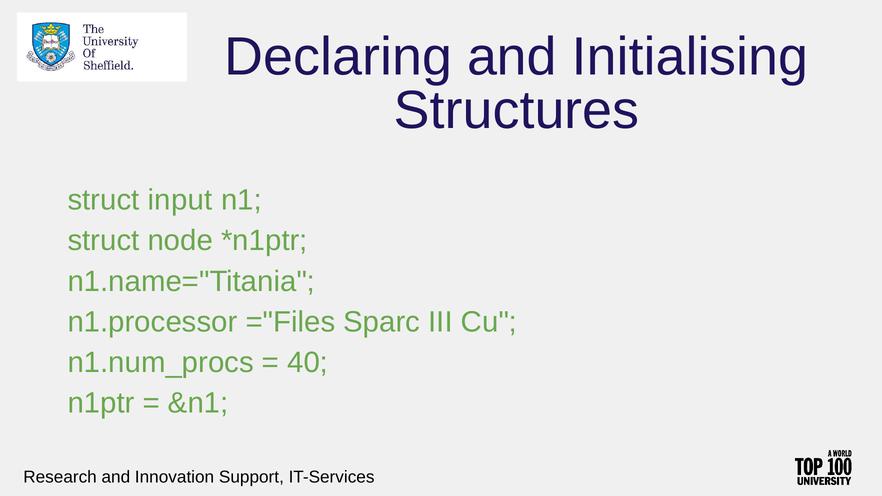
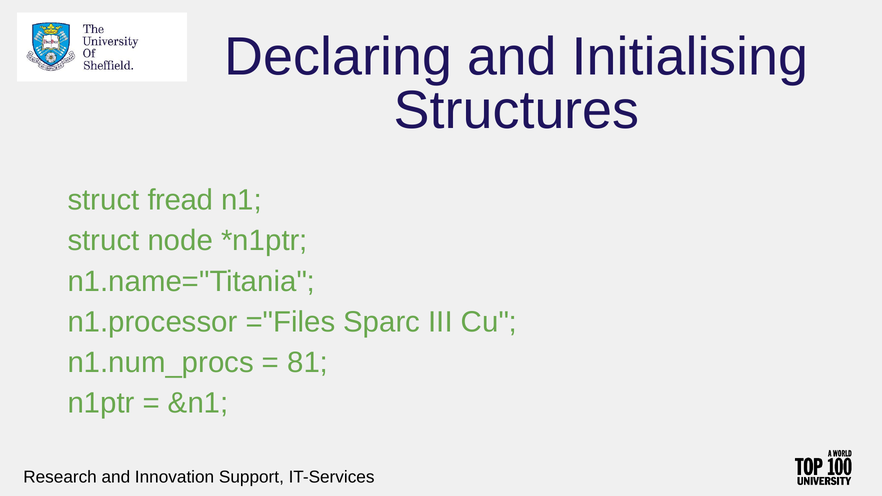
input: input -> fread (180, 200)
40: 40 -> 81 (308, 363)
